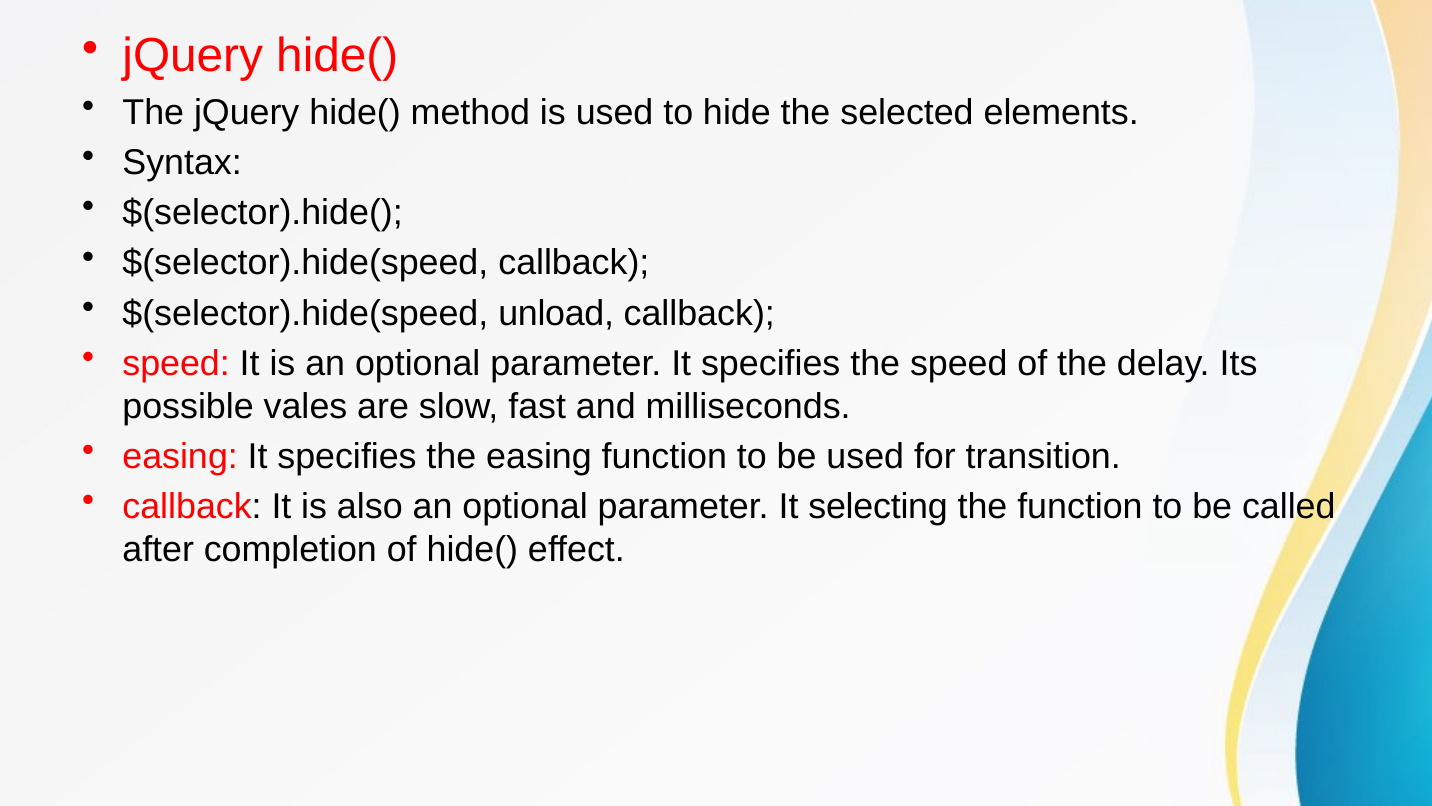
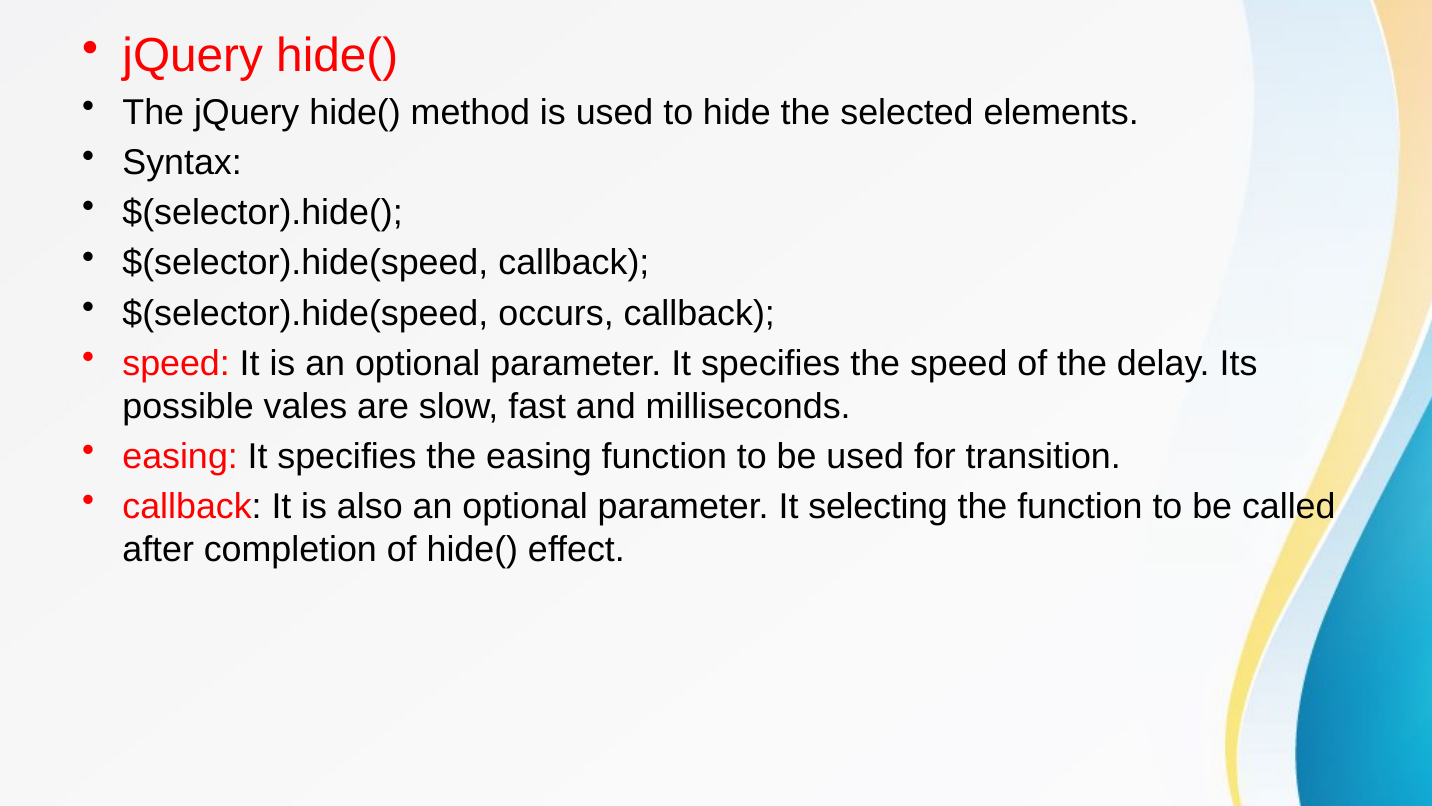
unload: unload -> occurs (556, 313)
